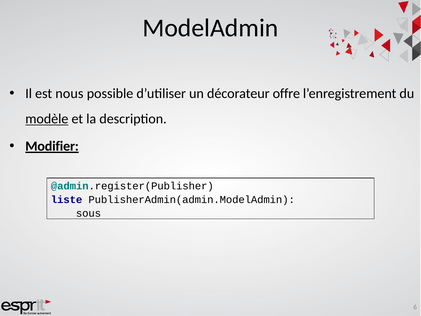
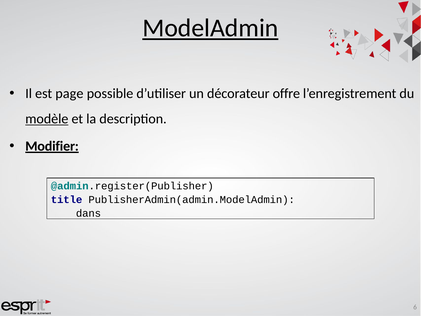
ModelAdmin underline: none -> present (210, 28)
nous: nous -> page (69, 94)
liste: liste -> title (67, 199)
sous: sous -> dans (89, 213)
